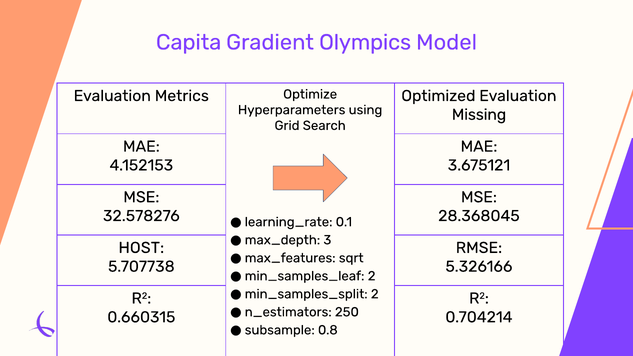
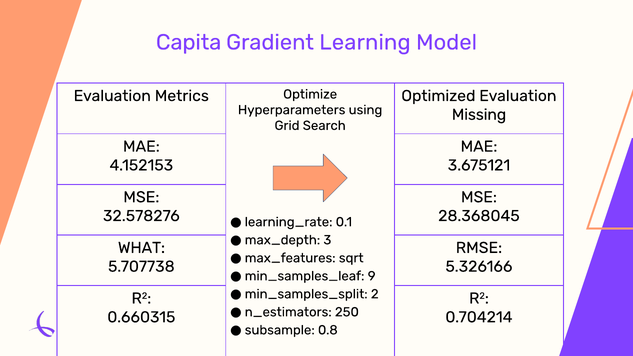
Olympics: Olympics -> Learning (365, 42)
HOST: HOST -> WHAT (141, 248)
2: 2 -> 9 (372, 276)
